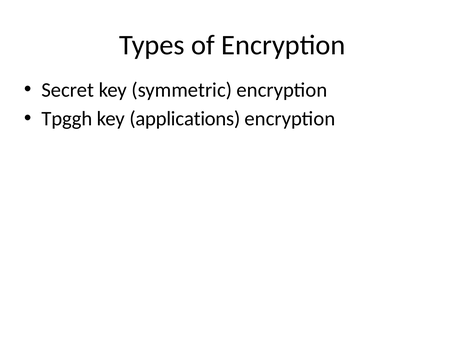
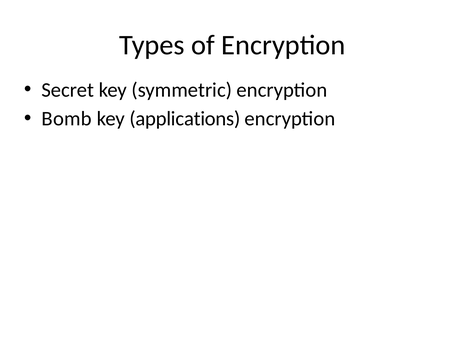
Tpggh: Tpggh -> Bomb (67, 119)
